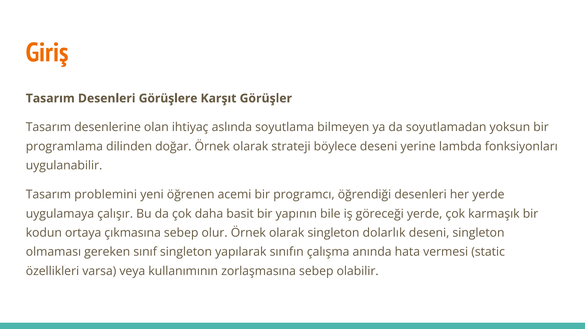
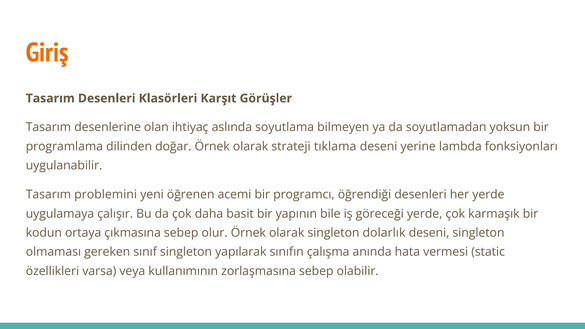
Görüşlere: Görüşlere -> Klasörleri (168, 98)
böylece: böylece -> tıklama (335, 146)
